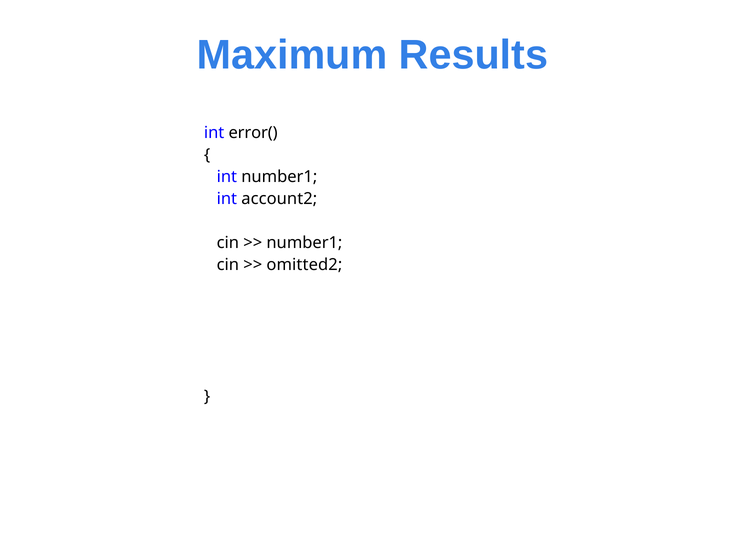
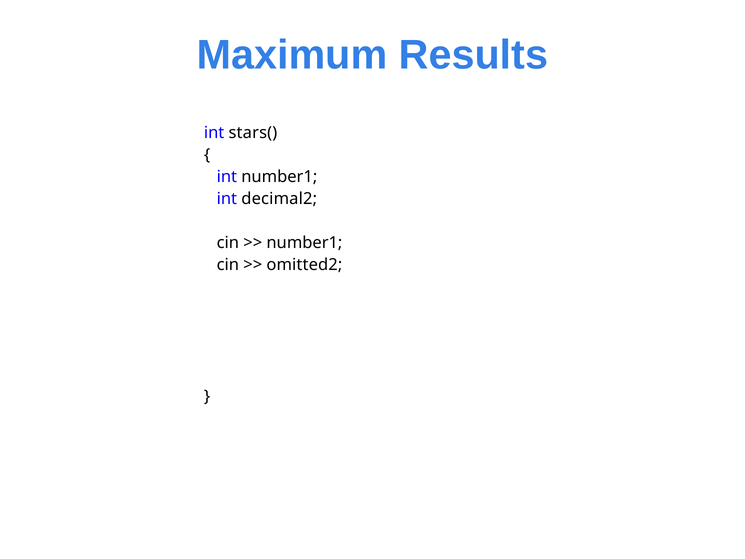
error(: error( -> stars( (253, 133)
account2: account2 -> decimal2 (279, 199)
